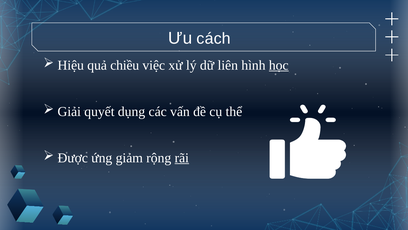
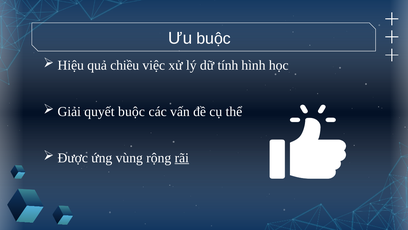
Ưu cách: cách -> buộc (214, 38)
liên: liên -> tính (228, 65)
học underline: present -> none (279, 65)
quyết dụng: dụng -> buộc (131, 111)
giảm: giảm -> vùng (129, 158)
